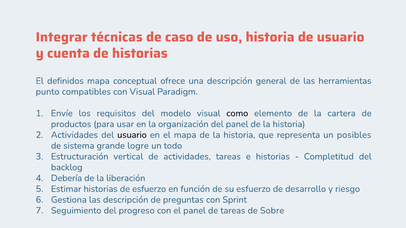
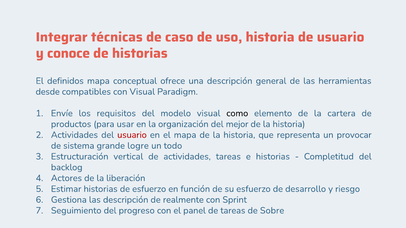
cuenta: cuenta -> conoce (68, 53)
punto: punto -> desde (48, 92)
del panel: panel -> mejor (237, 124)
usuario colour: black -> red (132, 135)
posibles: posibles -> provocar (354, 135)
Debería: Debería -> Actores (66, 178)
preguntas: preguntas -> realmente (183, 200)
